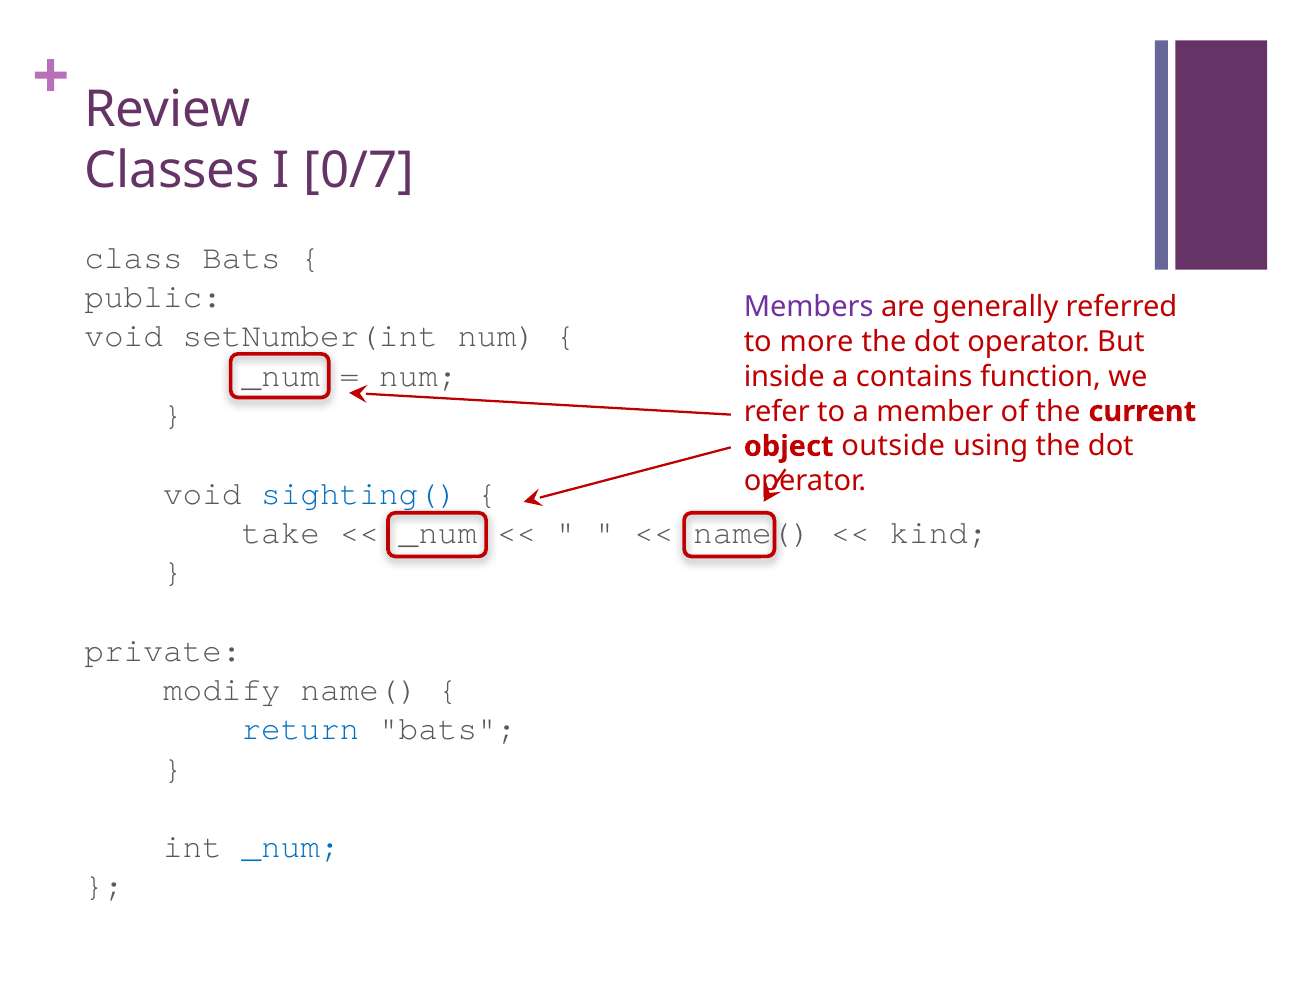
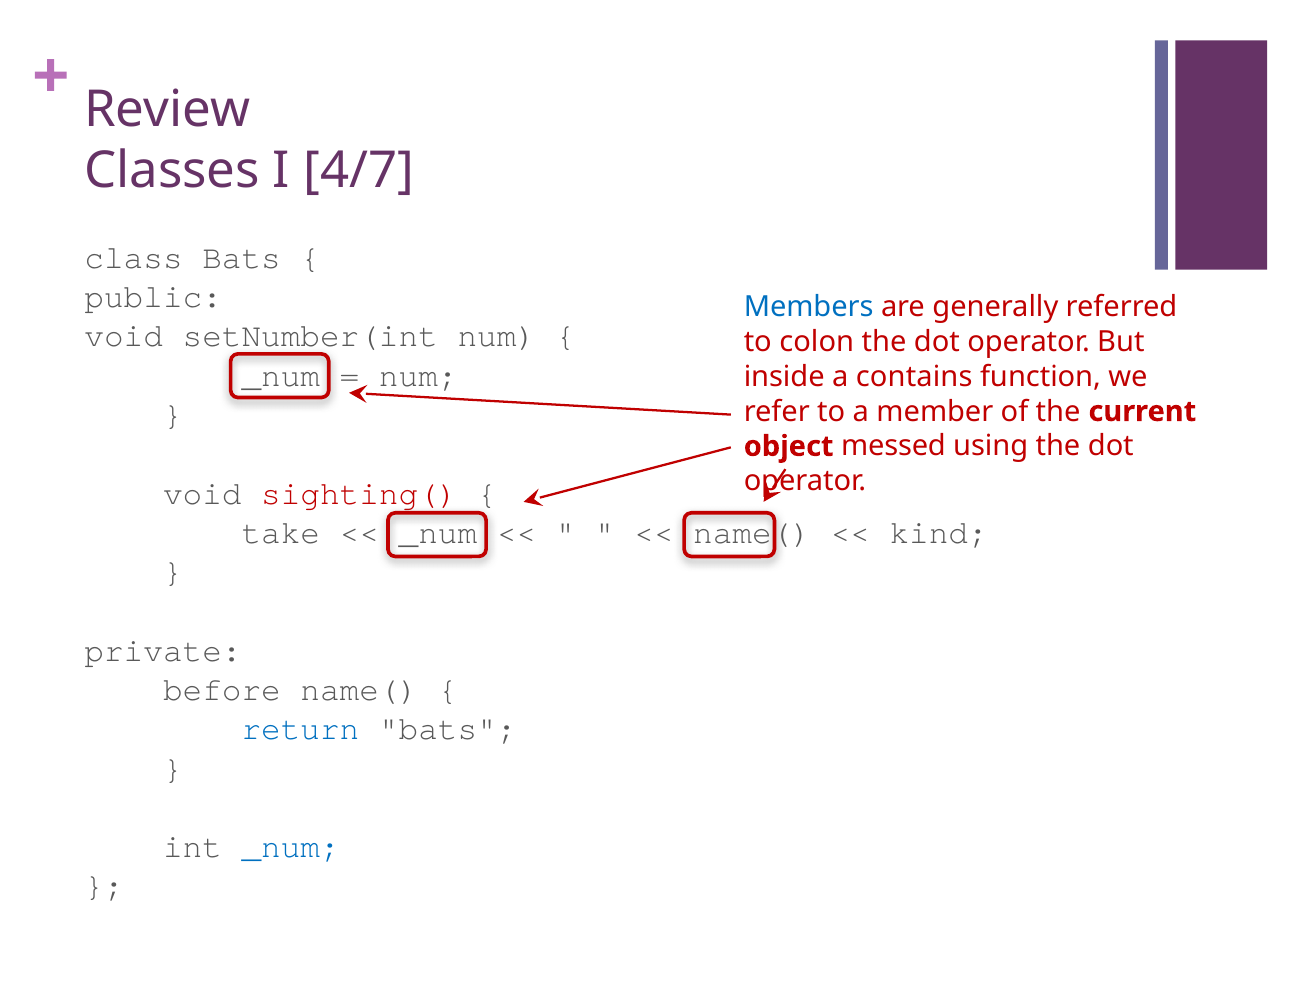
0/7: 0/7 -> 4/7 (359, 171)
Members colour: purple -> blue (809, 307)
more: more -> colon (817, 342)
outside: outside -> messed (893, 446)
sighting( colour: blue -> red (359, 493)
modify: modify -> before (222, 690)
